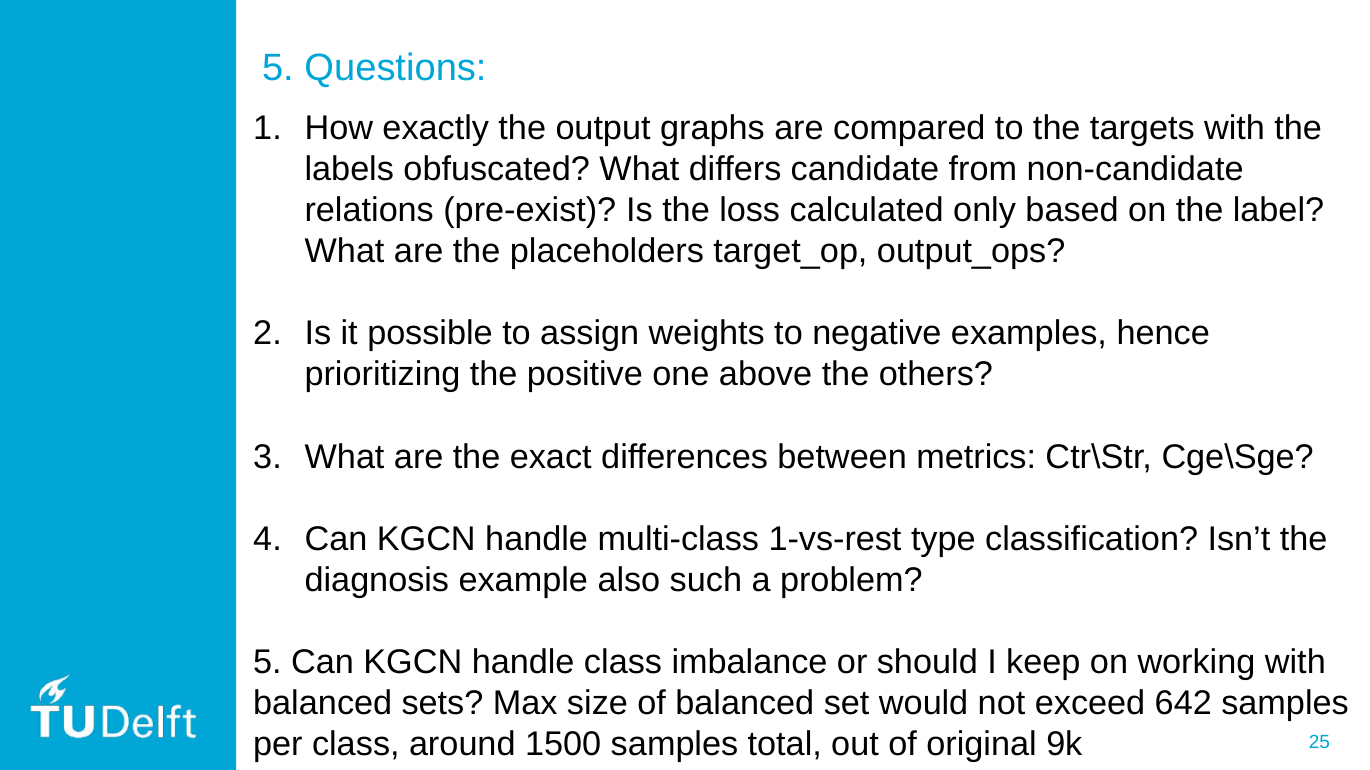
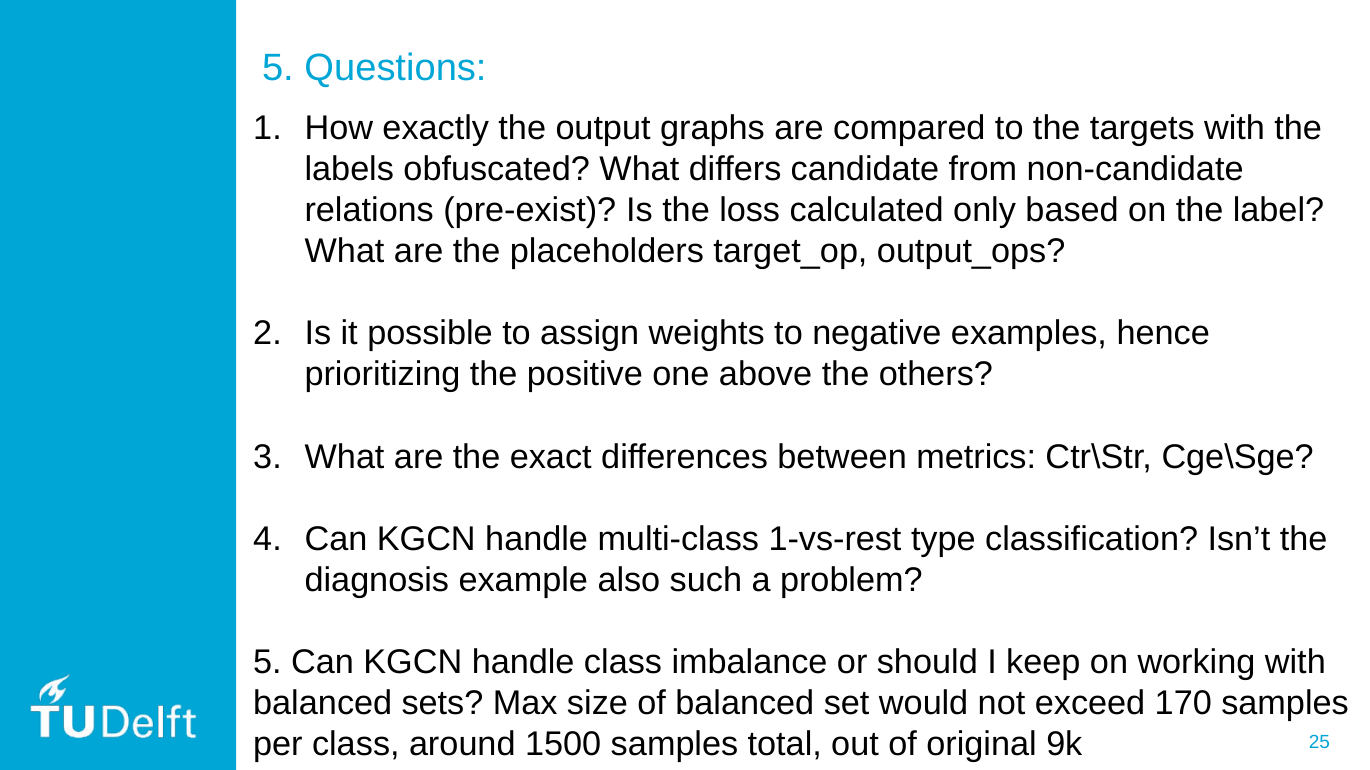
642: 642 -> 170 (1183, 704)
